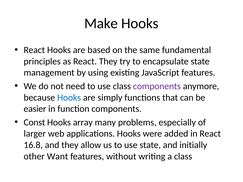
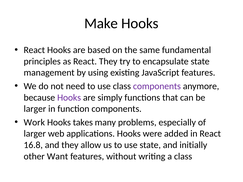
Hooks colour: blue -> purple (69, 98)
easier: easier -> larger (35, 109)
Const: Const -> Work (34, 122)
array: array -> takes (83, 122)
